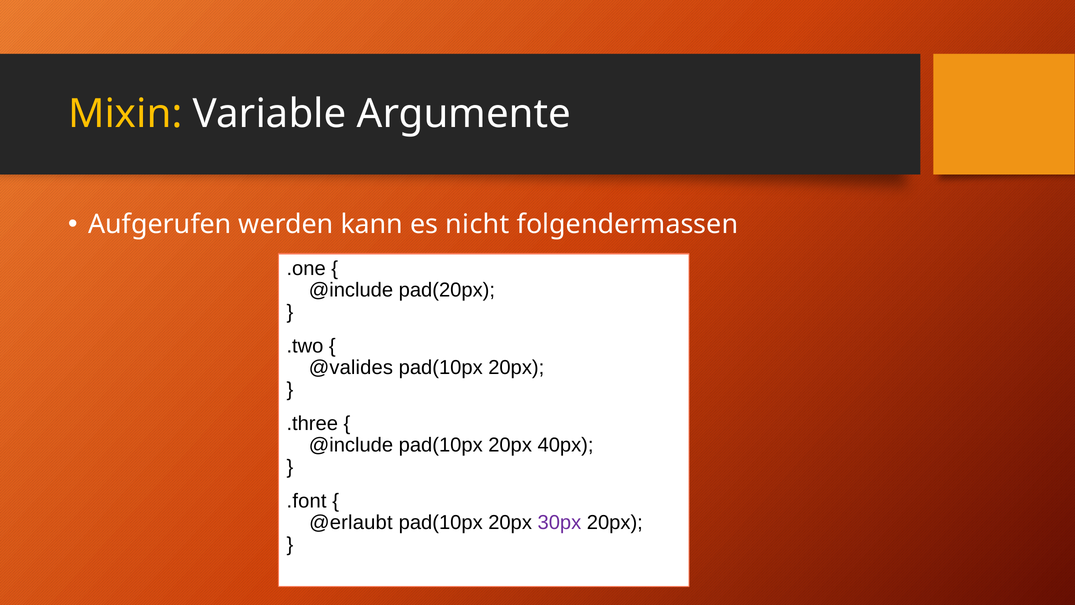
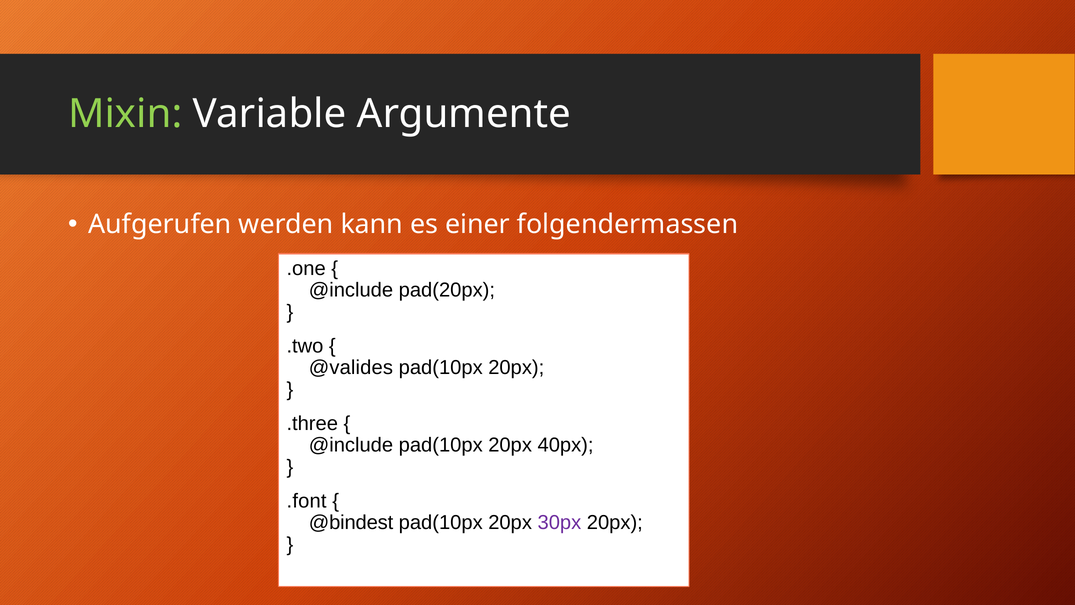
Mixin colour: yellow -> light green (125, 114)
nicht: nicht -> einer (478, 224)
@erlaubt: @erlaubt -> @bindest (351, 523)
